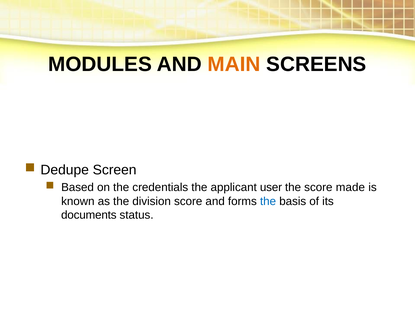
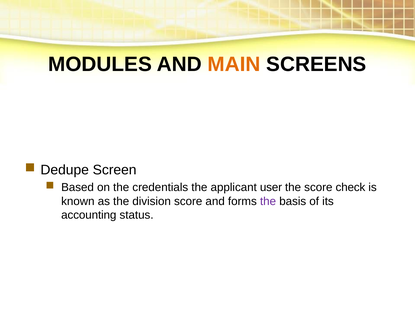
made: made -> check (350, 188)
the colour: blue -> purple (268, 201)
documents: documents -> accounting (89, 215)
